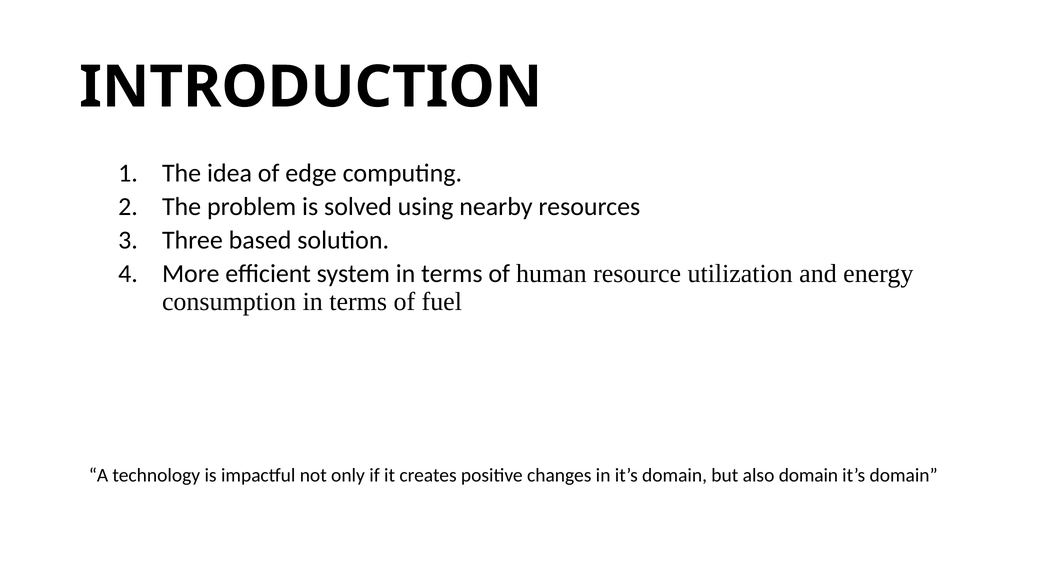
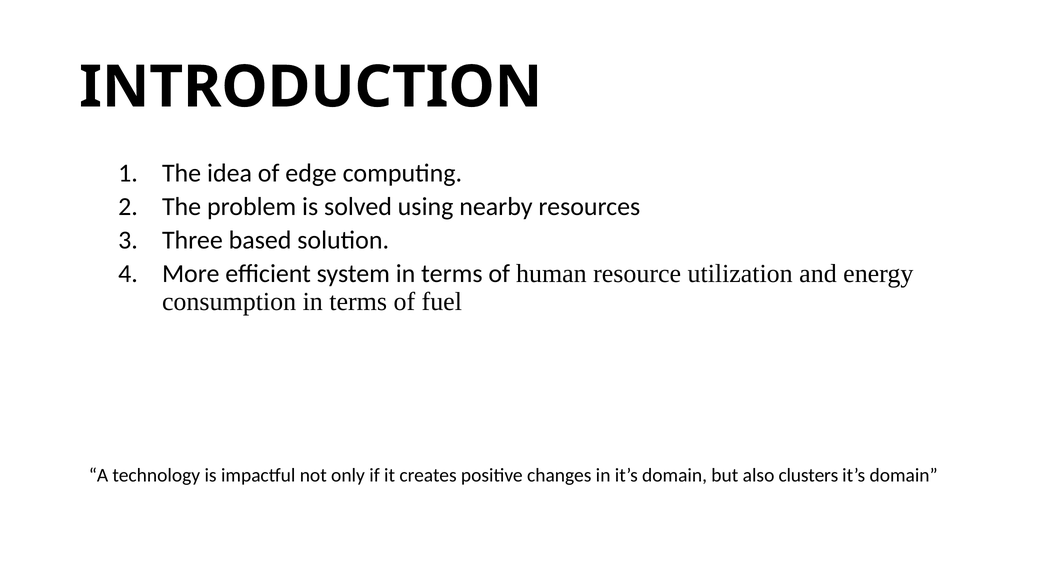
also domain: domain -> clusters (808, 476)
